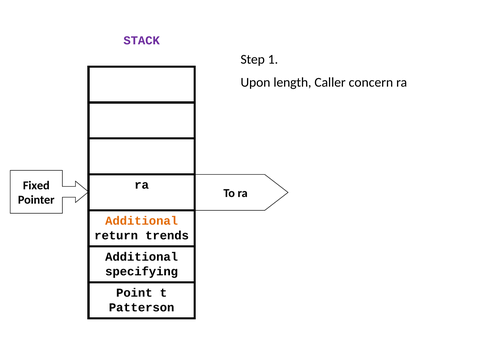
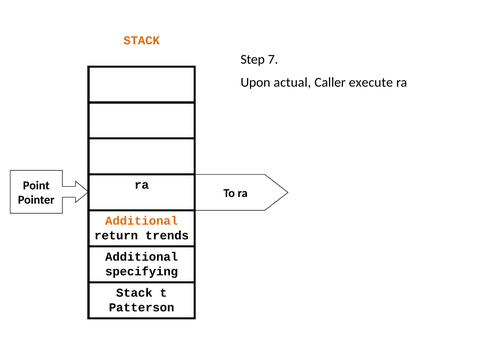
STACK colour: purple -> orange (142, 41)
1: 1 -> 7 (273, 60)
length: length -> actual (292, 83)
concern: concern -> execute (371, 83)
Fixed: Fixed -> Point (36, 186)
Point: Point -> Stack (134, 293)
